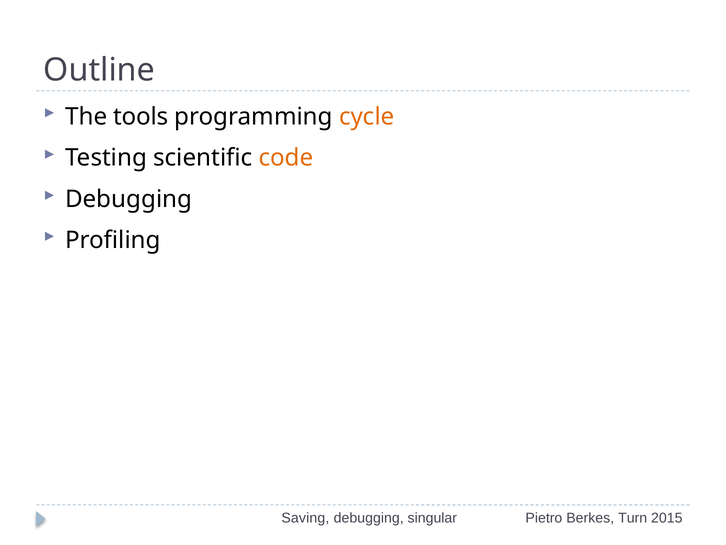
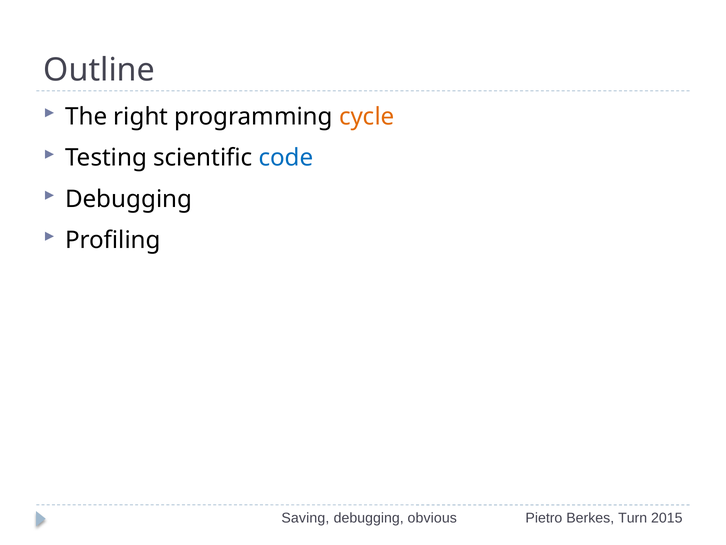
tools: tools -> right (141, 117)
code colour: orange -> blue (286, 158)
singular: singular -> obvious (432, 518)
